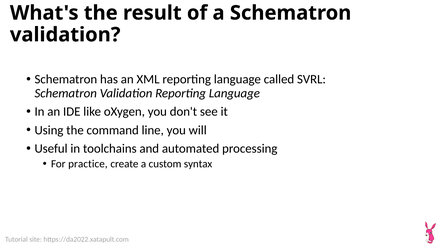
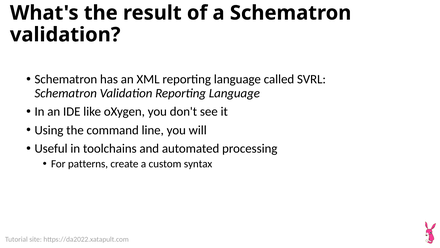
practice: practice -> patterns (88, 163)
